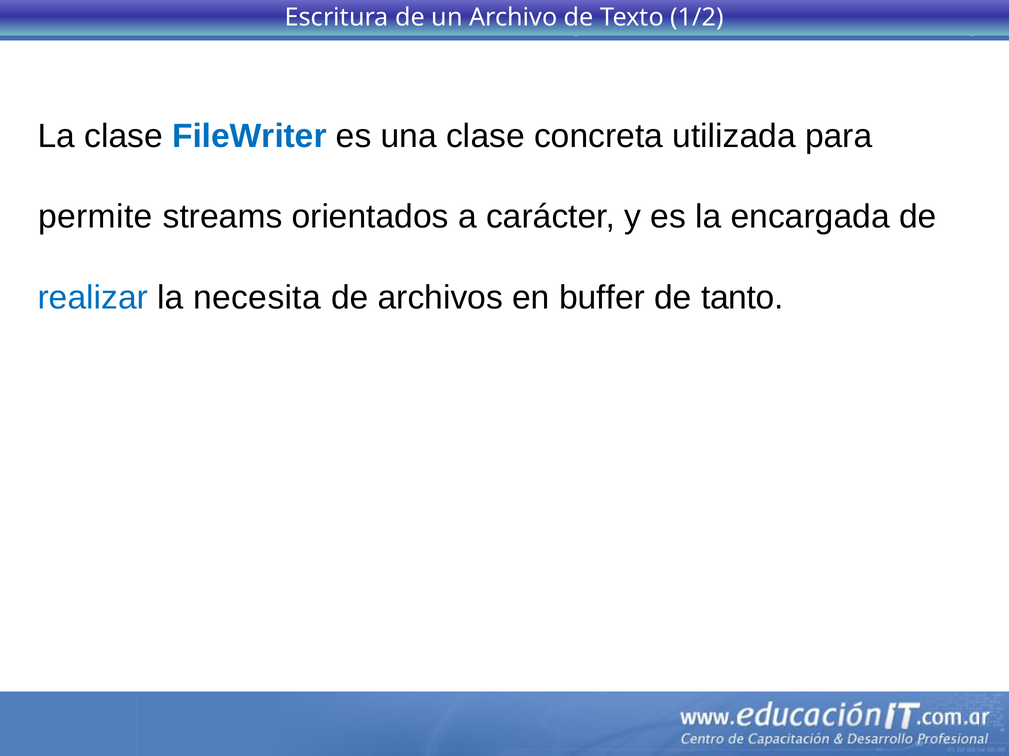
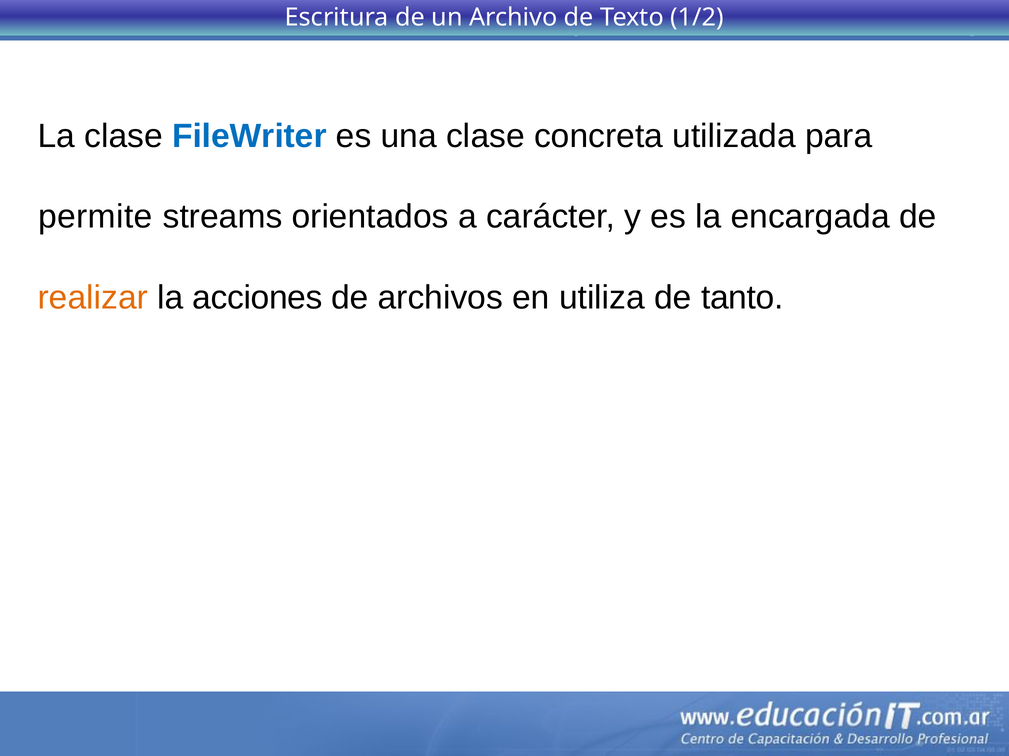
realizar colour: blue -> orange (93, 298)
necesita: necesita -> acciones (257, 298)
buffer: buffer -> utiliza (602, 298)
